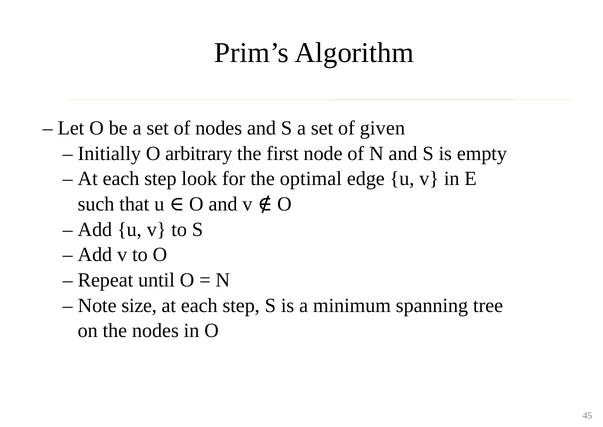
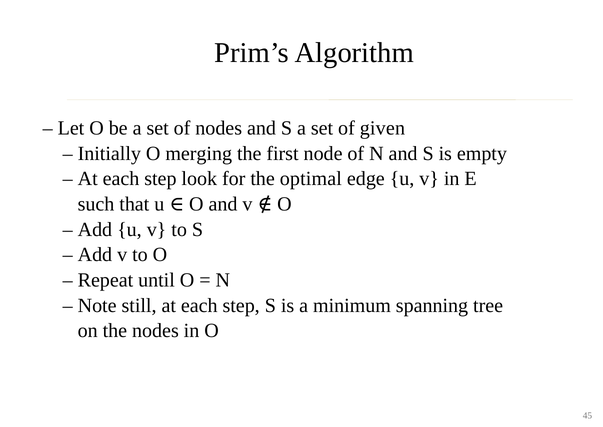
arbitrary: arbitrary -> merging (199, 153)
size: size -> still (139, 305)
